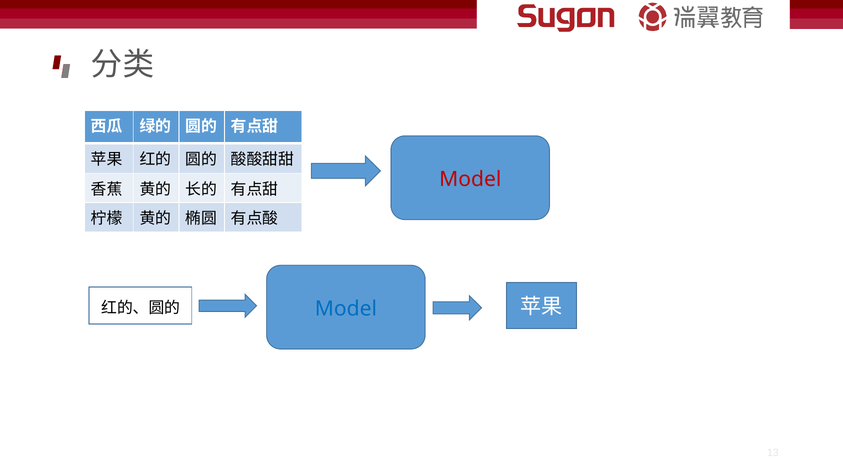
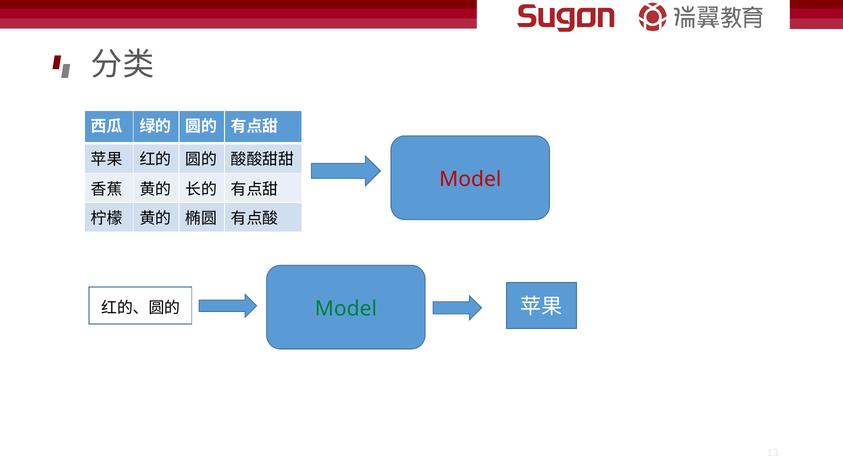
Model colour: blue -> green (346, 309)
